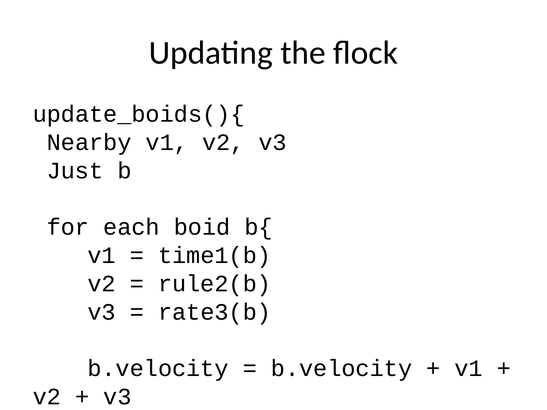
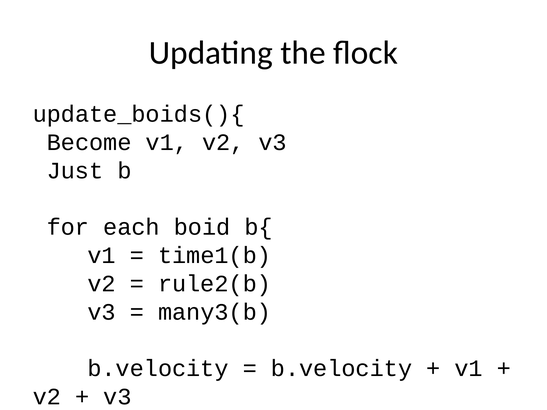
Nearby: Nearby -> Become (89, 142)
rate3(b: rate3(b -> many3(b (214, 312)
